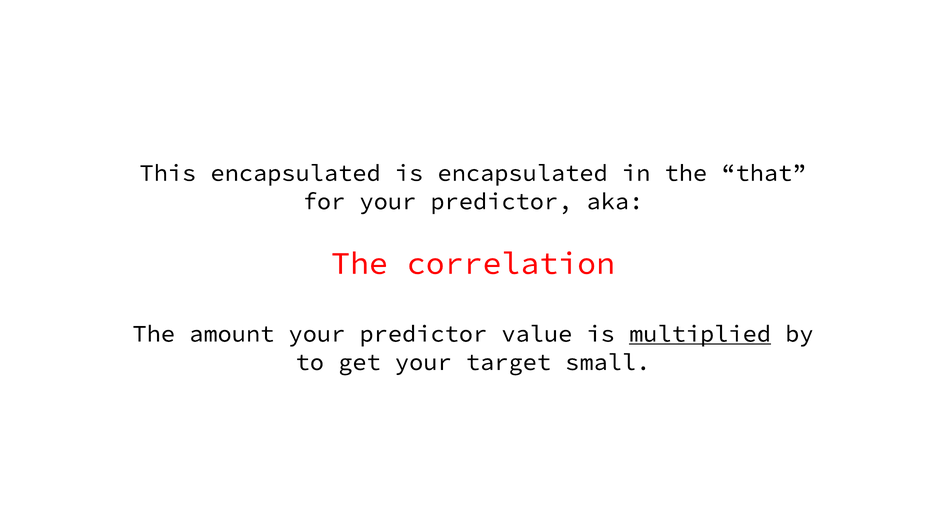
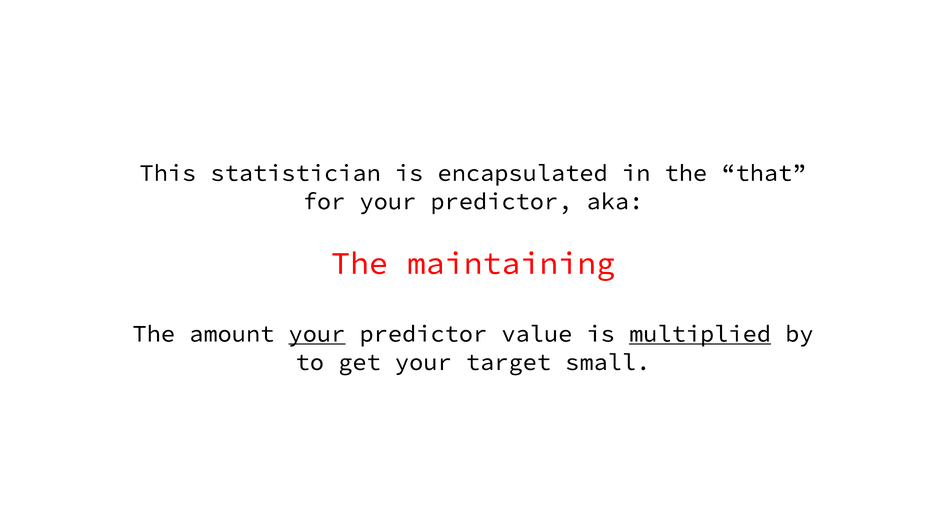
This encapsulated: encapsulated -> statistician (296, 173)
correlation: correlation -> maintaining (511, 264)
your underline: none -> present (317, 334)
